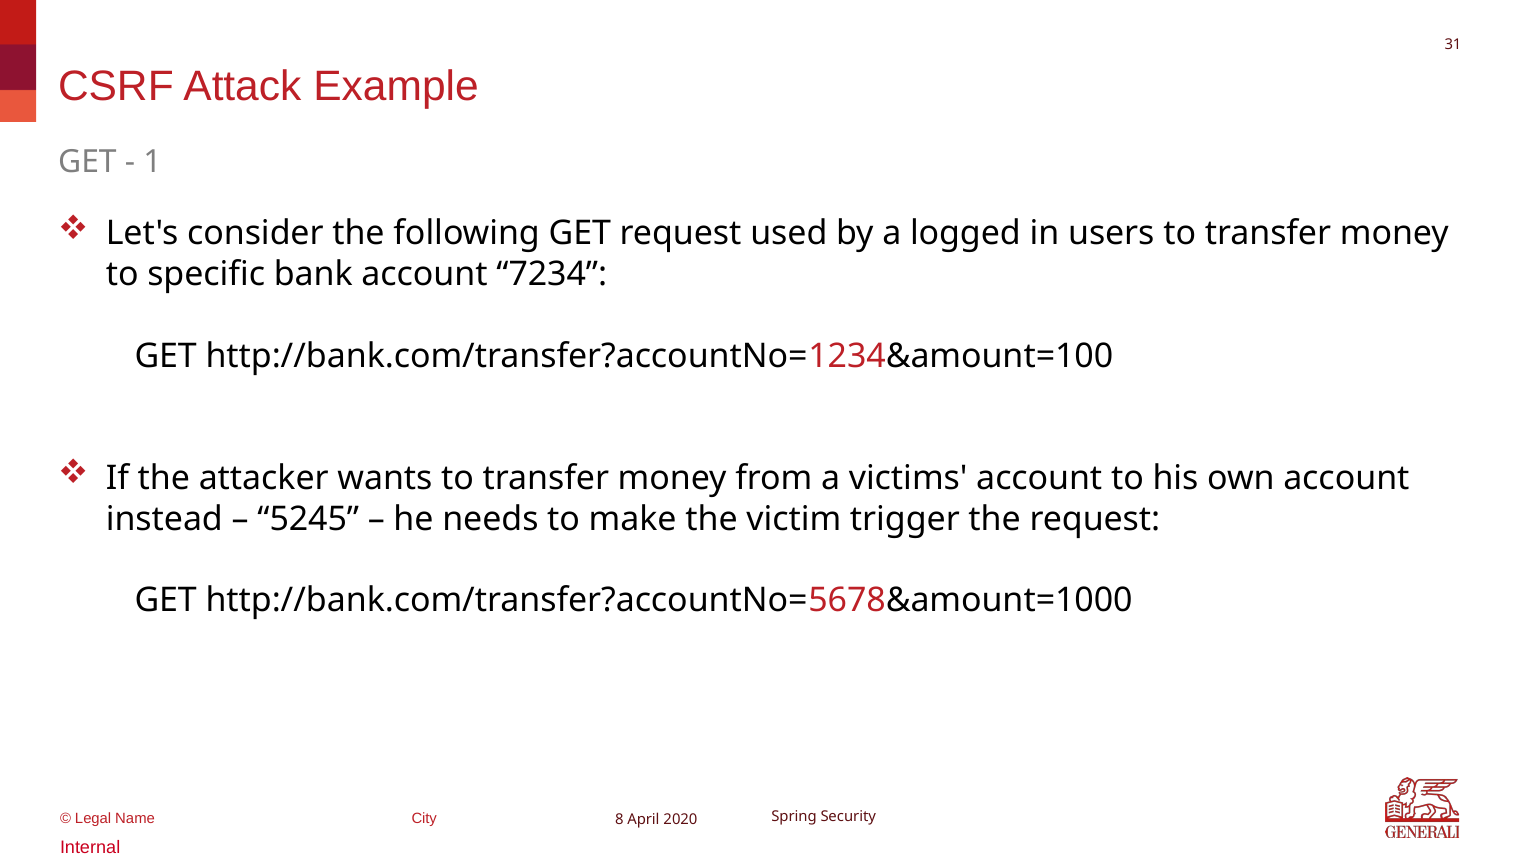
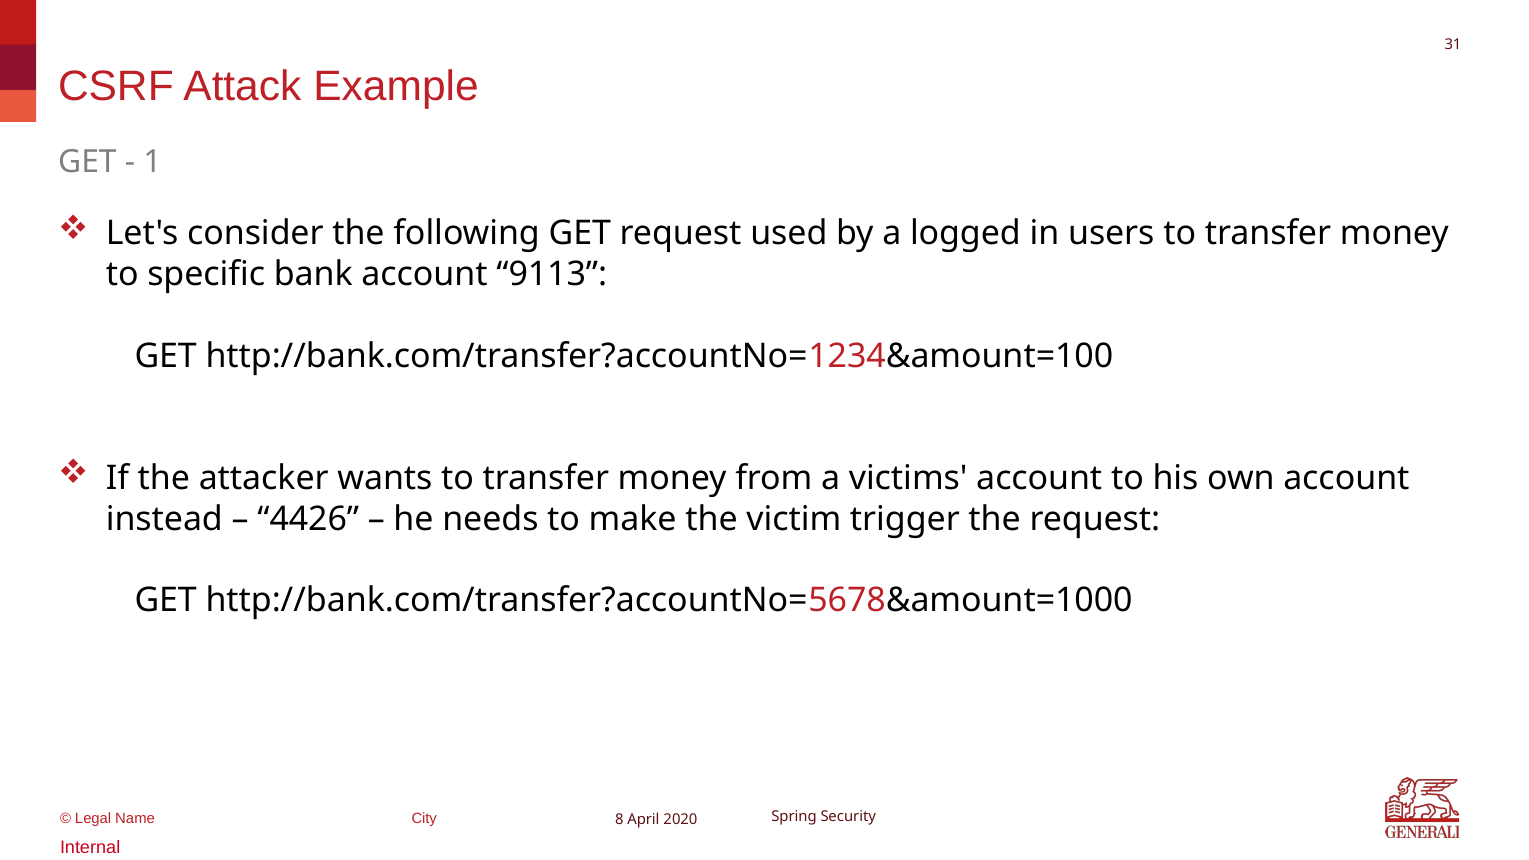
7234: 7234 -> 9113 (552, 275)
5245: 5245 -> 4426 (308, 519)
